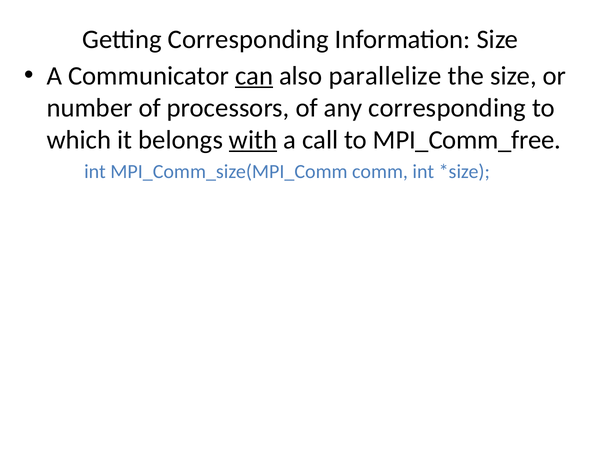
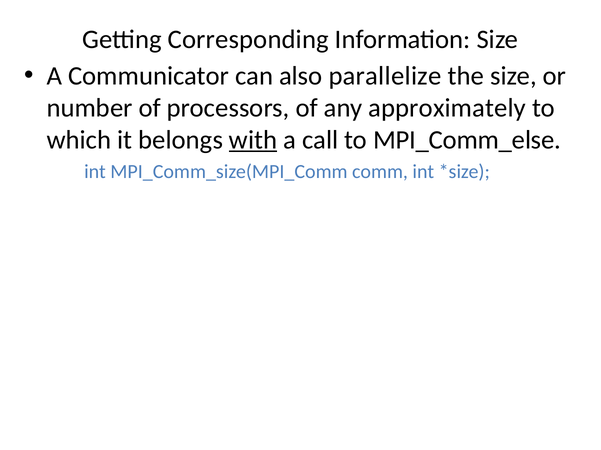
can underline: present -> none (254, 76)
any corresponding: corresponding -> approximately (447, 108)
MPI_Comm_free: MPI_Comm_free -> MPI_Comm_else (467, 140)
